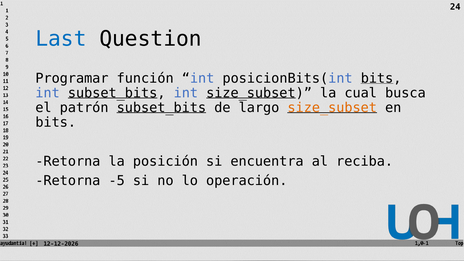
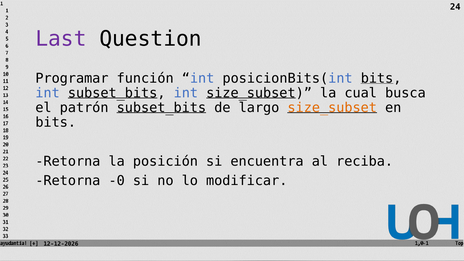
Last colour: blue -> purple (61, 39)
-5: -5 -> -0 (117, 181)
operación: operación -> modificar (247, 181)
